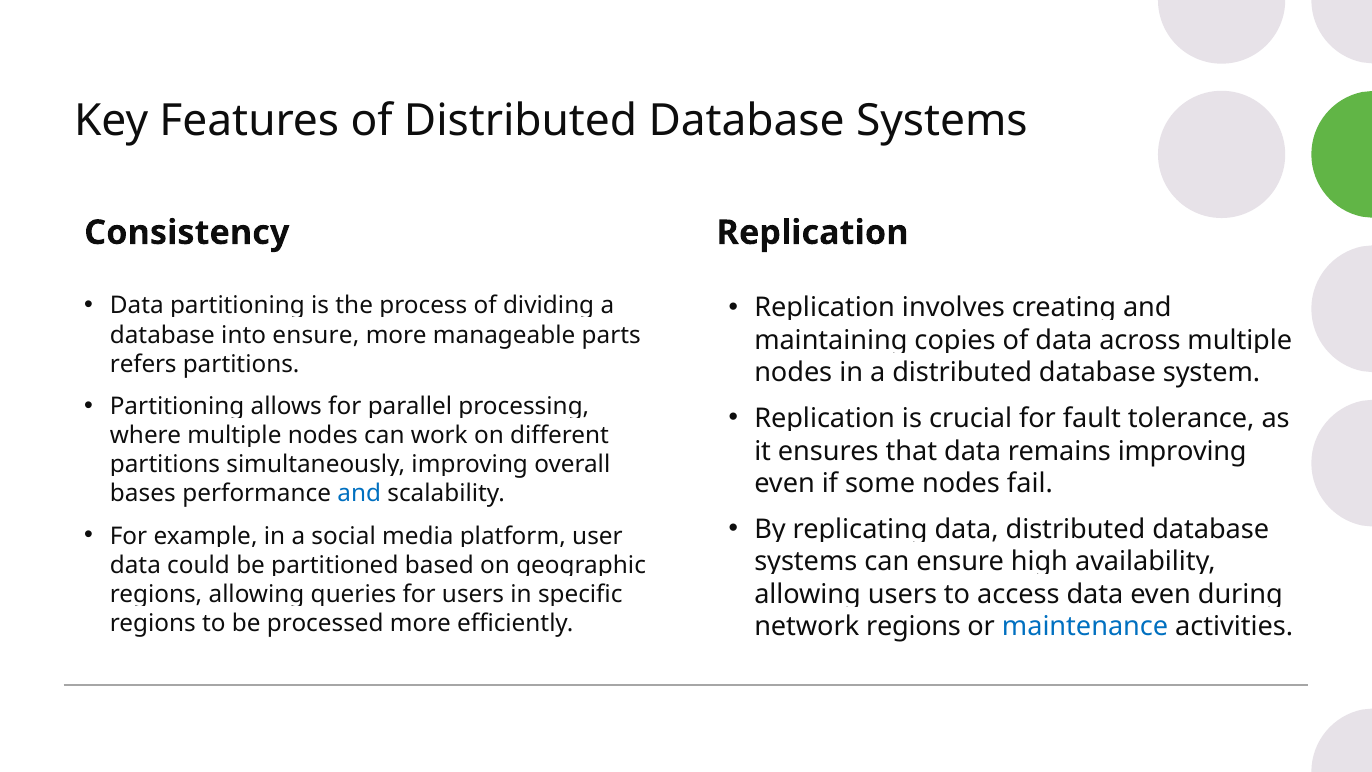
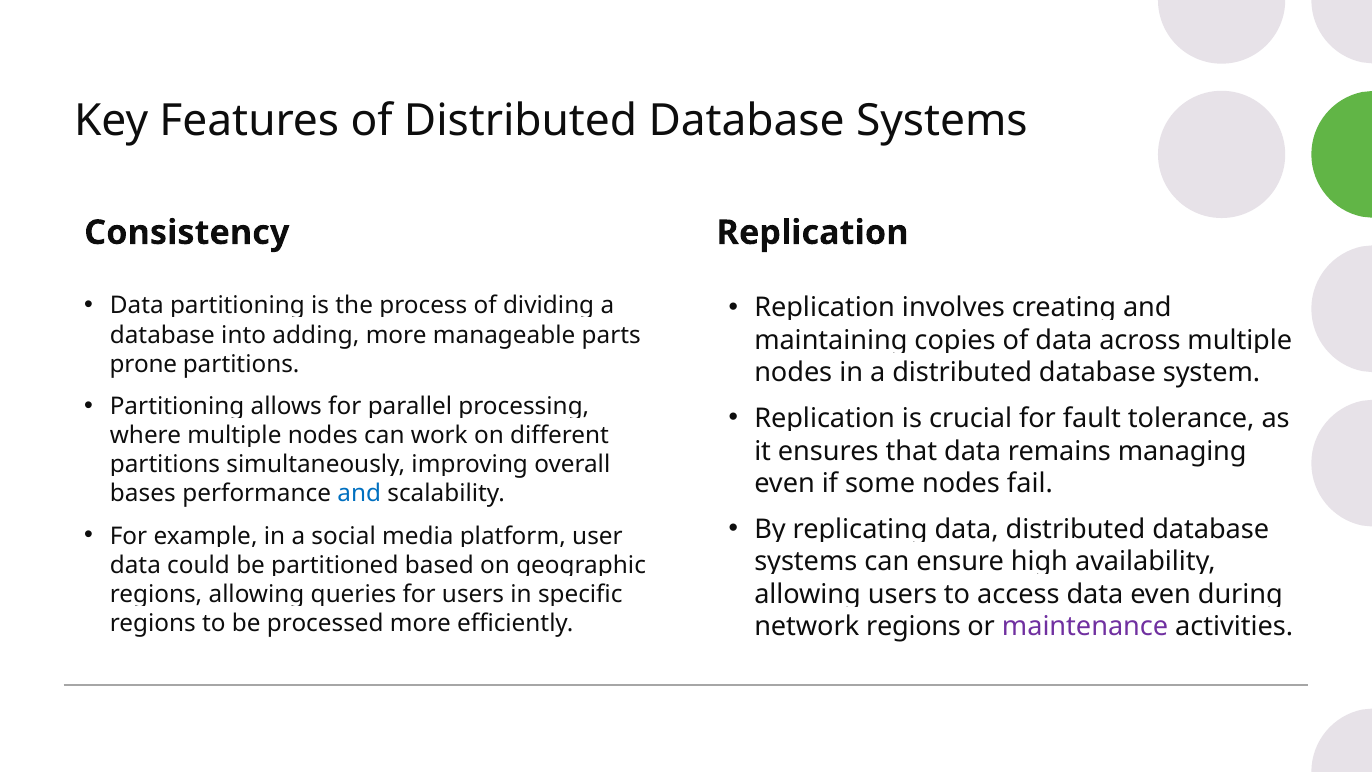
ensure: ensure -> adding (316, 335)
refers: refers -> prone (143, 364)
improving: improving -> managing (1182, 451)
maintenance colour: blue -> purple (1085, 627)
